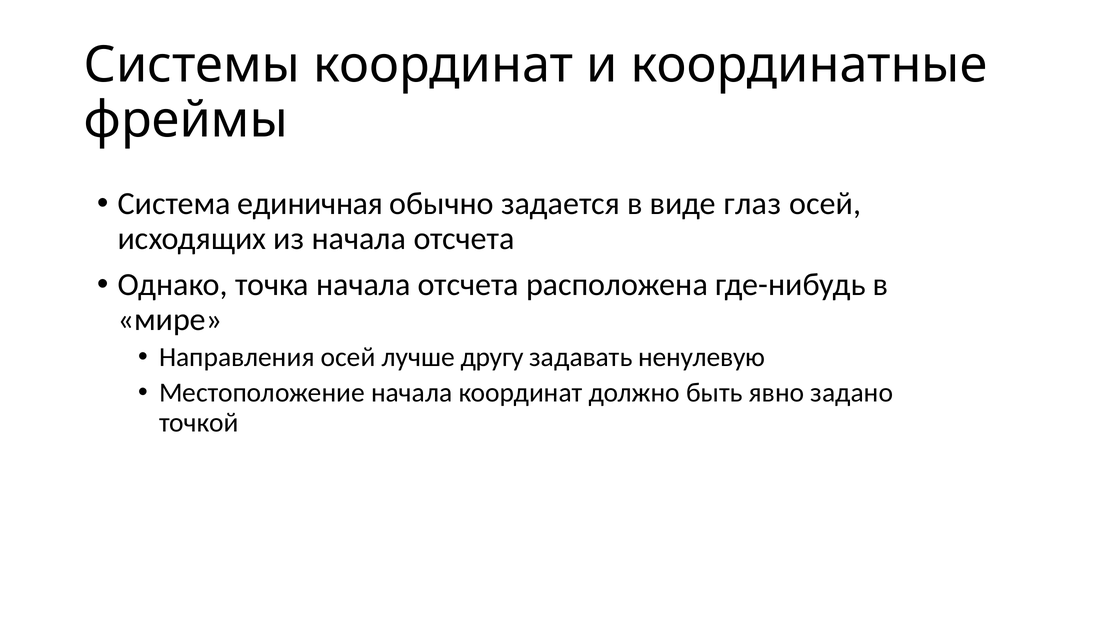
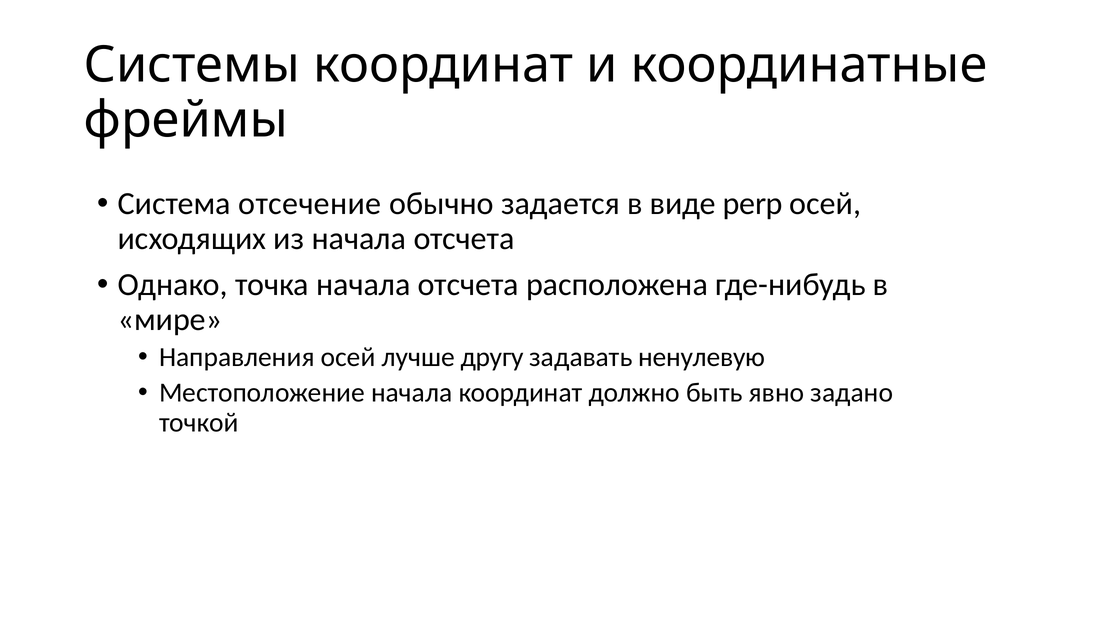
единичная: единичная -> отсечение (310, 204)
глаз: глаз -> perp (753, 204)
